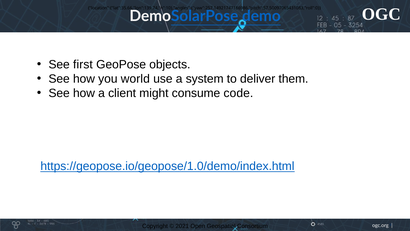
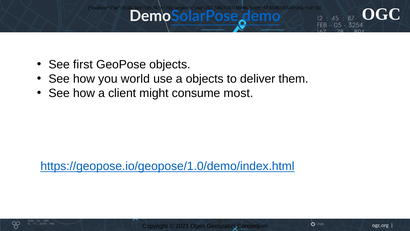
a system: system -> objects (205, 79)
code: code -> most (238, 93)
